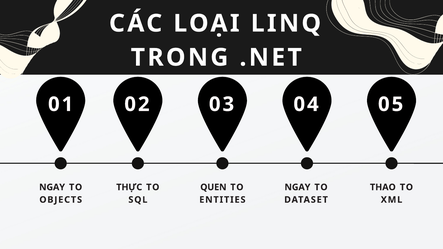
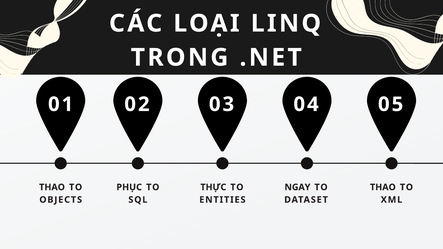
NGAY: NGAY -> THAO (52, 187)
THỰC: THỰC -> PHỤC (129, 187)
QUEN: QUEN -> THỰC (213, 187)
